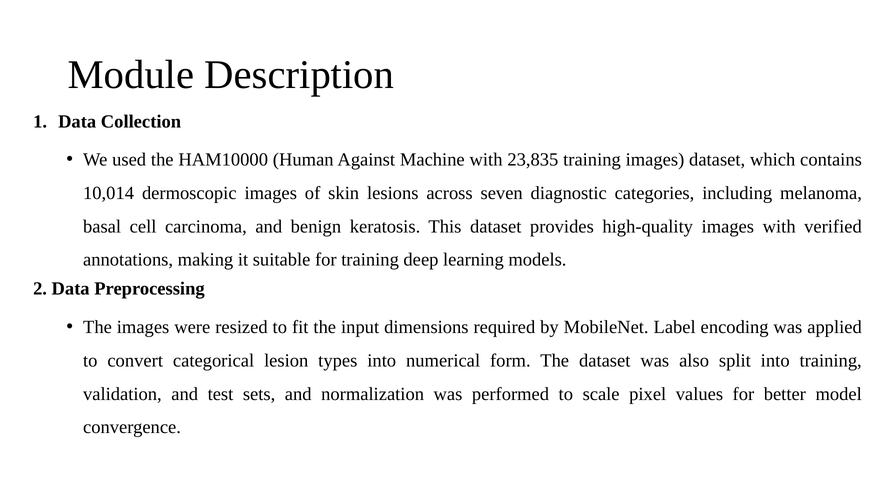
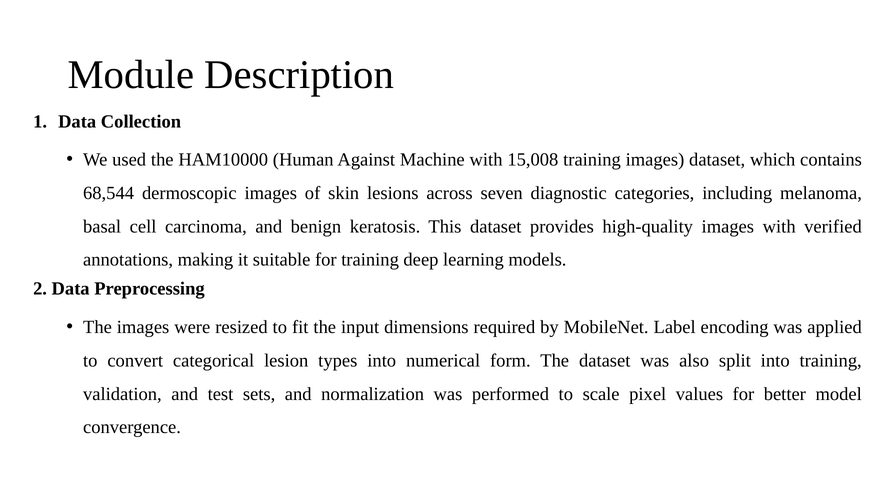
23,835: 23,835 -> 15,008 (533, 160)
10,014: 10,014 -> 68,544 (109, 193)
